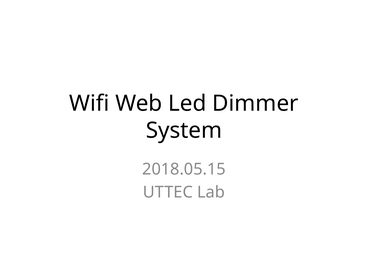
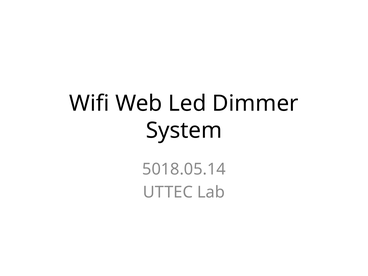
2018.05.15: 2018.05.15 -> 5018.05.14 (184, 169)
